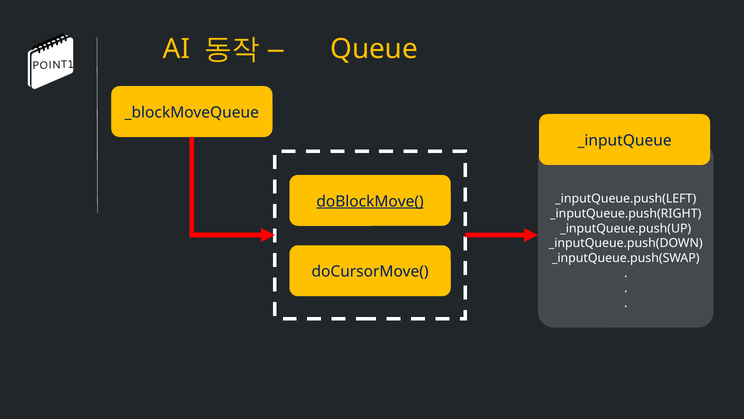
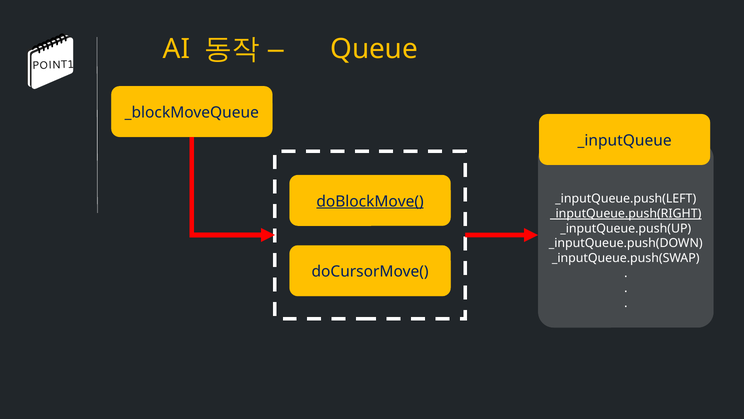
_inputQueue.push(RIGHT underline: none -> present (626, 213)
